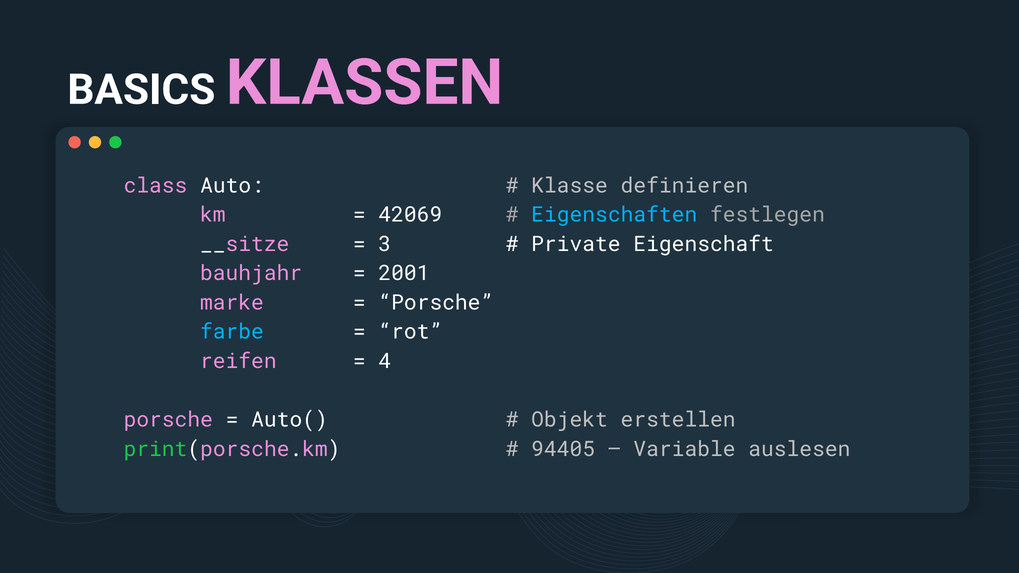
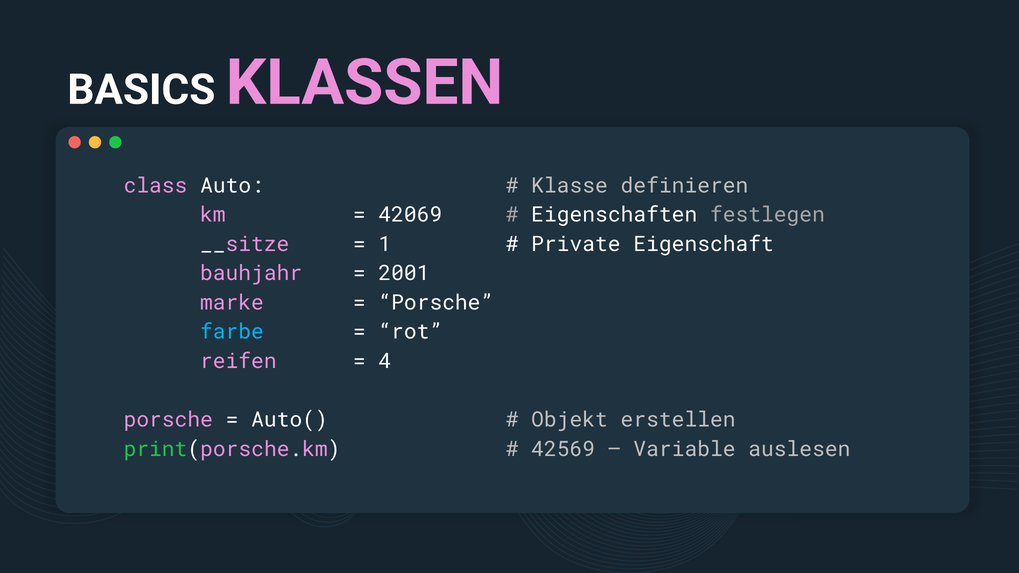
Eigenschaften colour: light blue -> white (614, 215)
3: 3 -> 1 (385, 244)
94405: 94405 -> 42569 (563, 449)
